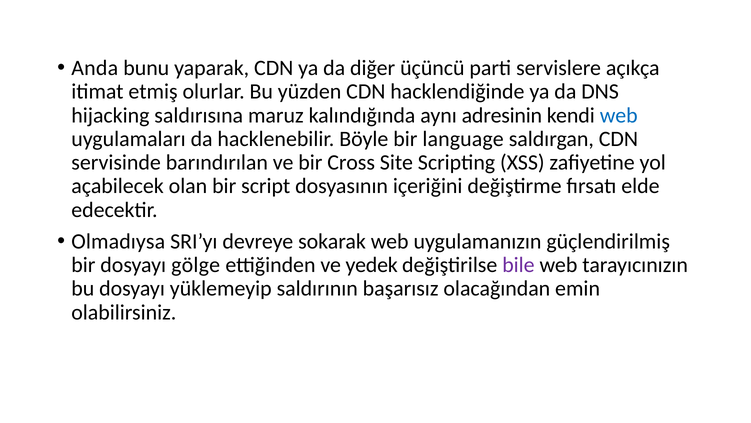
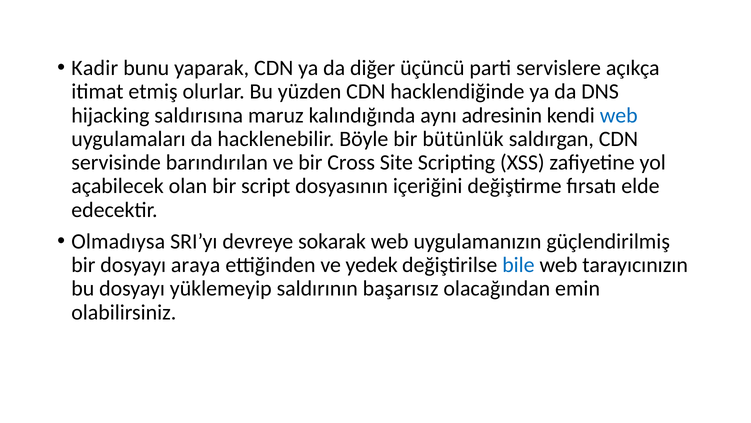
Anda: Anda -> Kadir (95, 68)
language: language -> bütünlük (463, 139)
gölge: gölge -> araya (196, 265)
bile colour: purple -> blue (518, 265)
